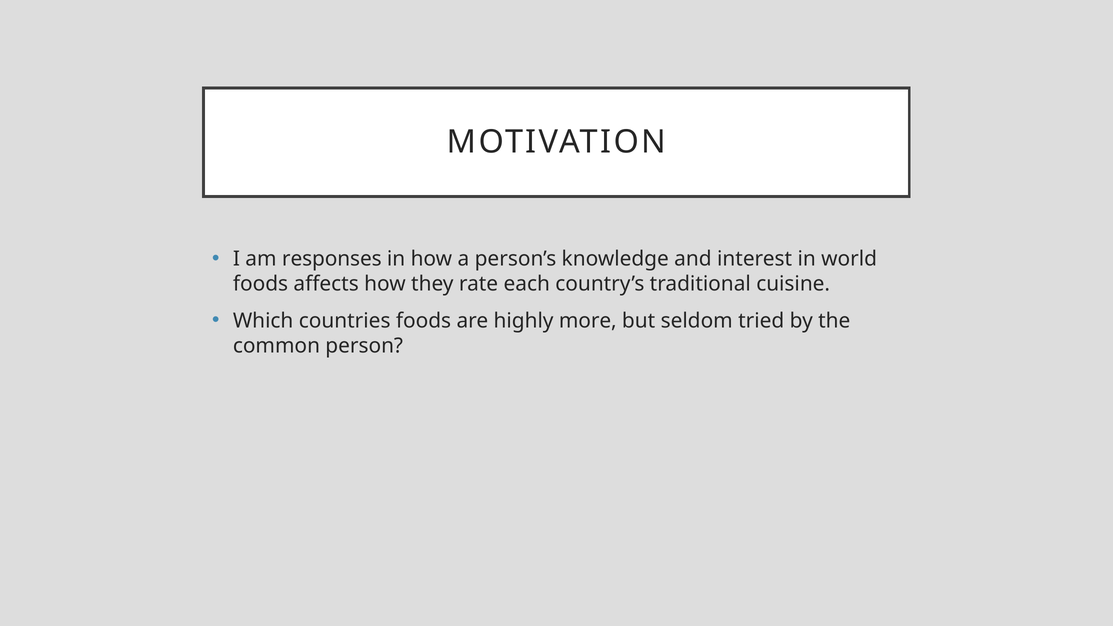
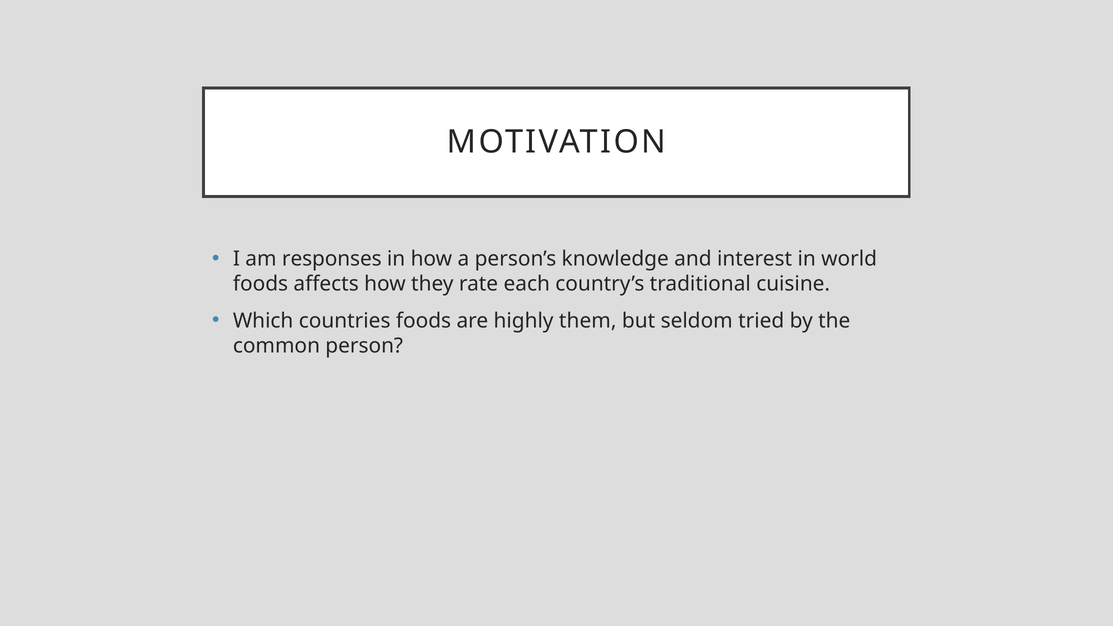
more: more -> them (588, 321)
